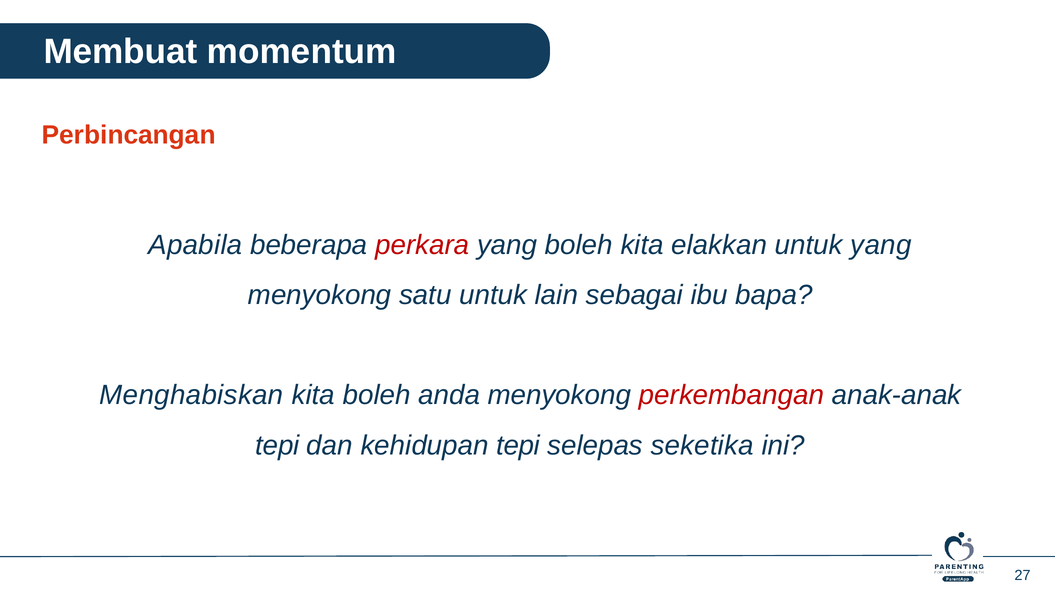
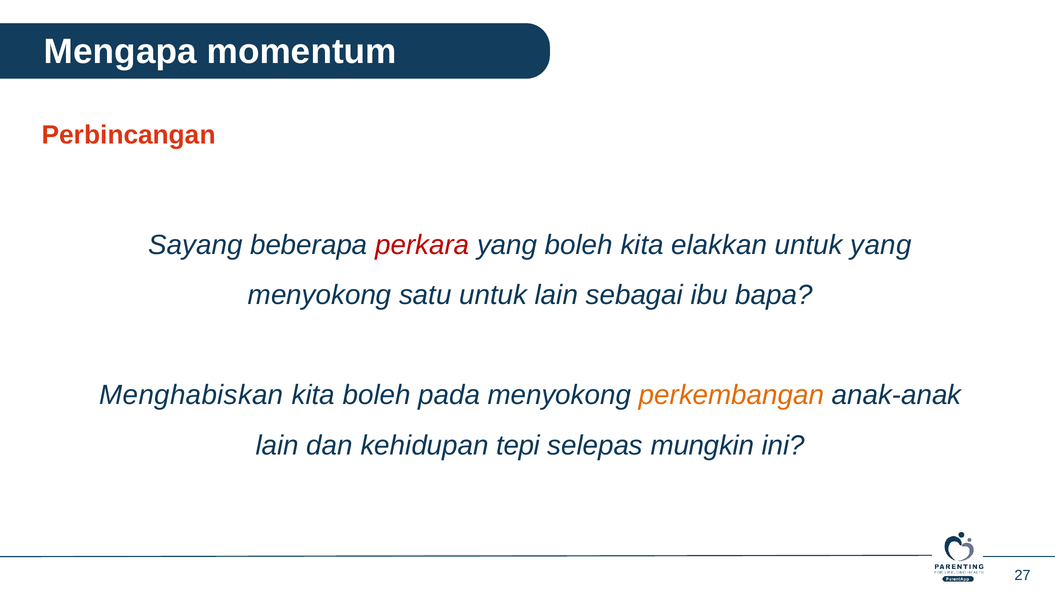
Membuat: Membuat -> Mengapa (120, 52)
Apabila: Apabila -> Sayang (195, 245)
anda: anda -> pada (449, 396)
perkembangan colour: red -> orange (732, 396)
tepi: tepi -> lain (277, 446)
seketika: seketika -> mungkin (702, 446)
